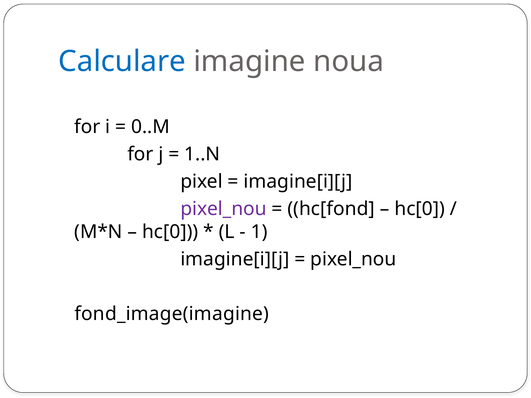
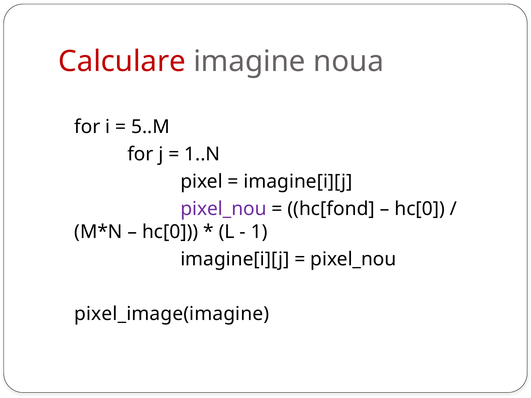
Calculare colour: blue -> red (122, 61)
0..M: 0..M -> 5..M (150, 127)
fond_image(imagine: fond_image(imagine -> pixel_image(imagine (172, 314)
